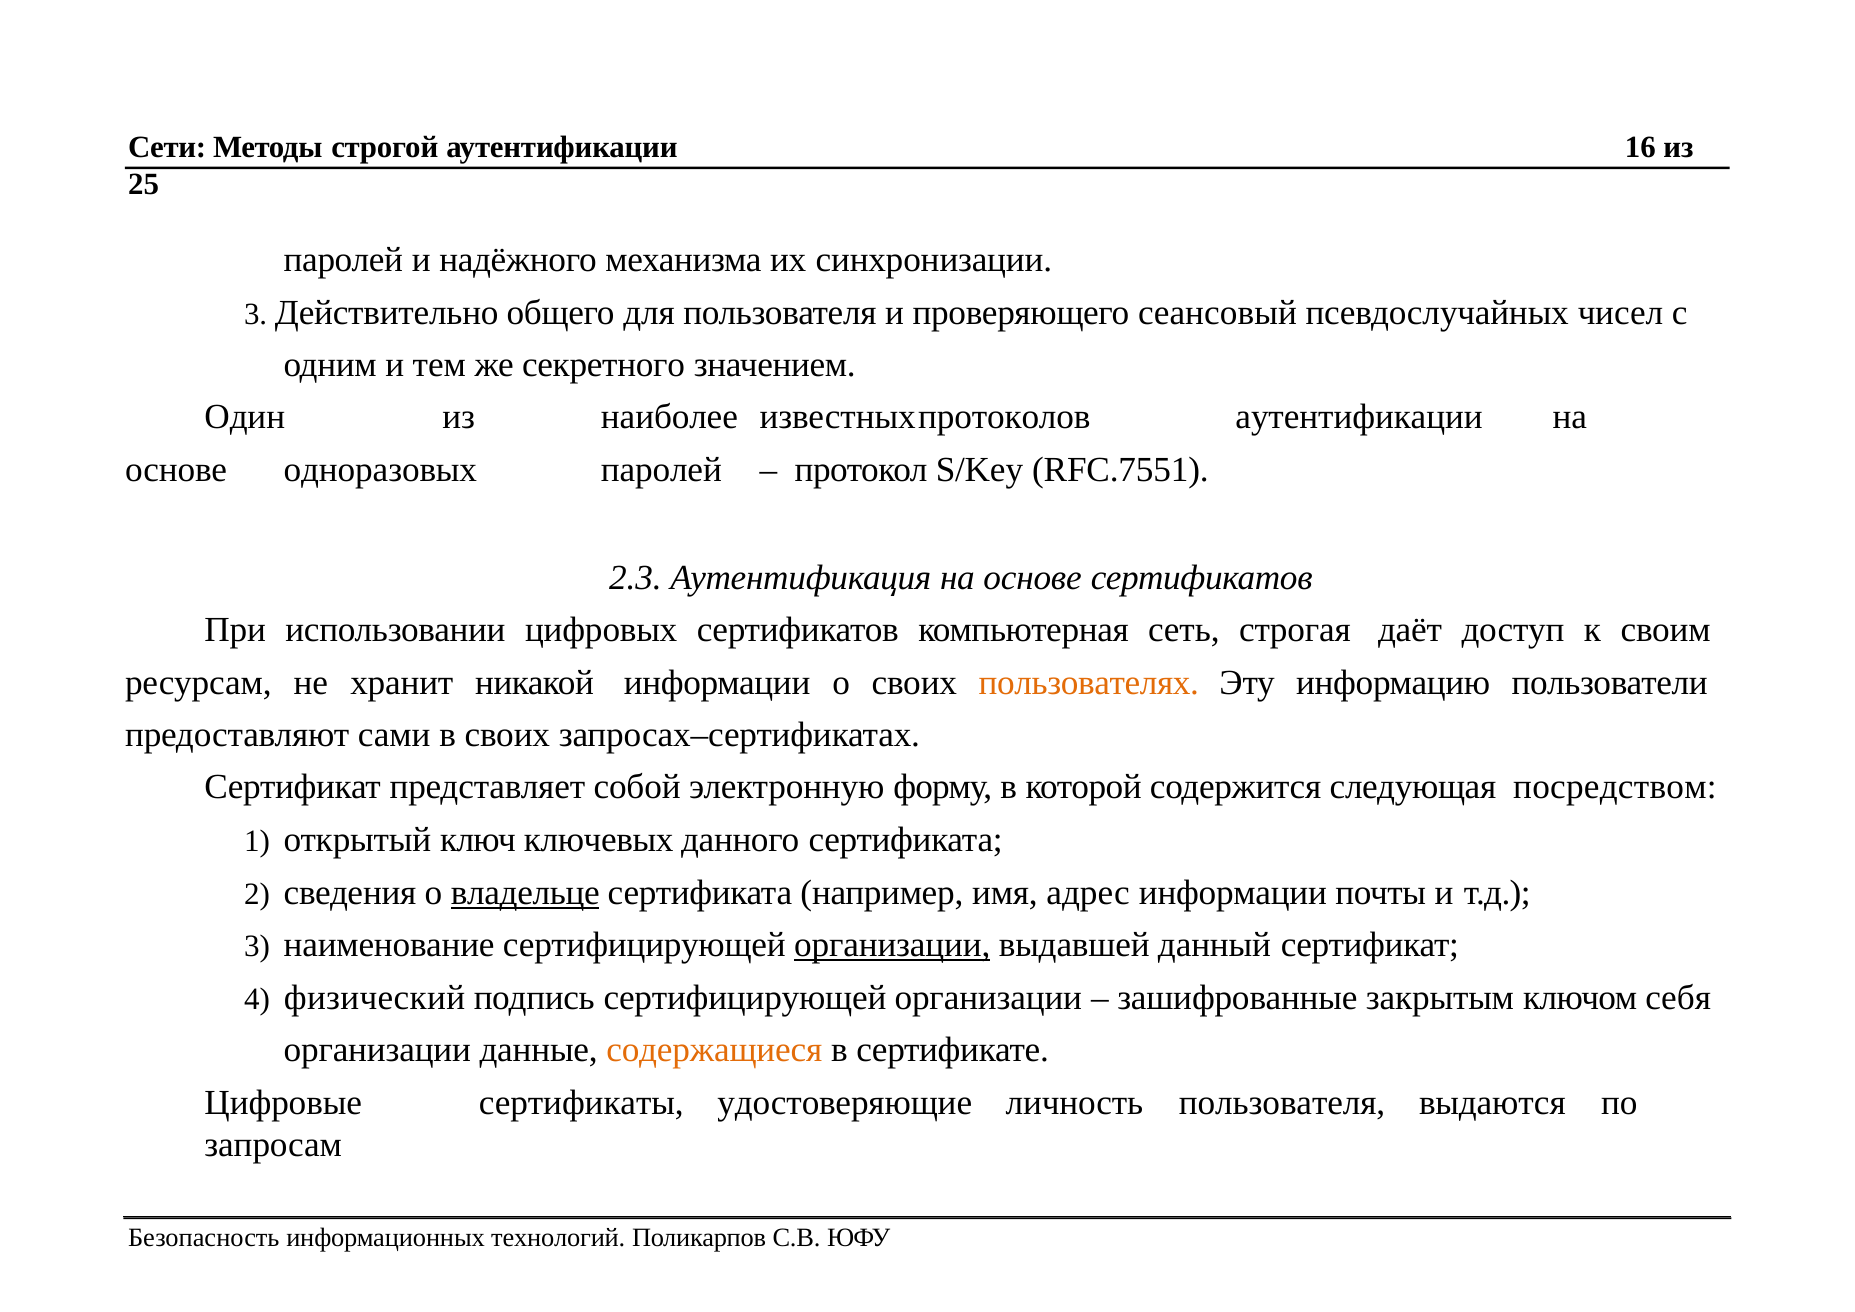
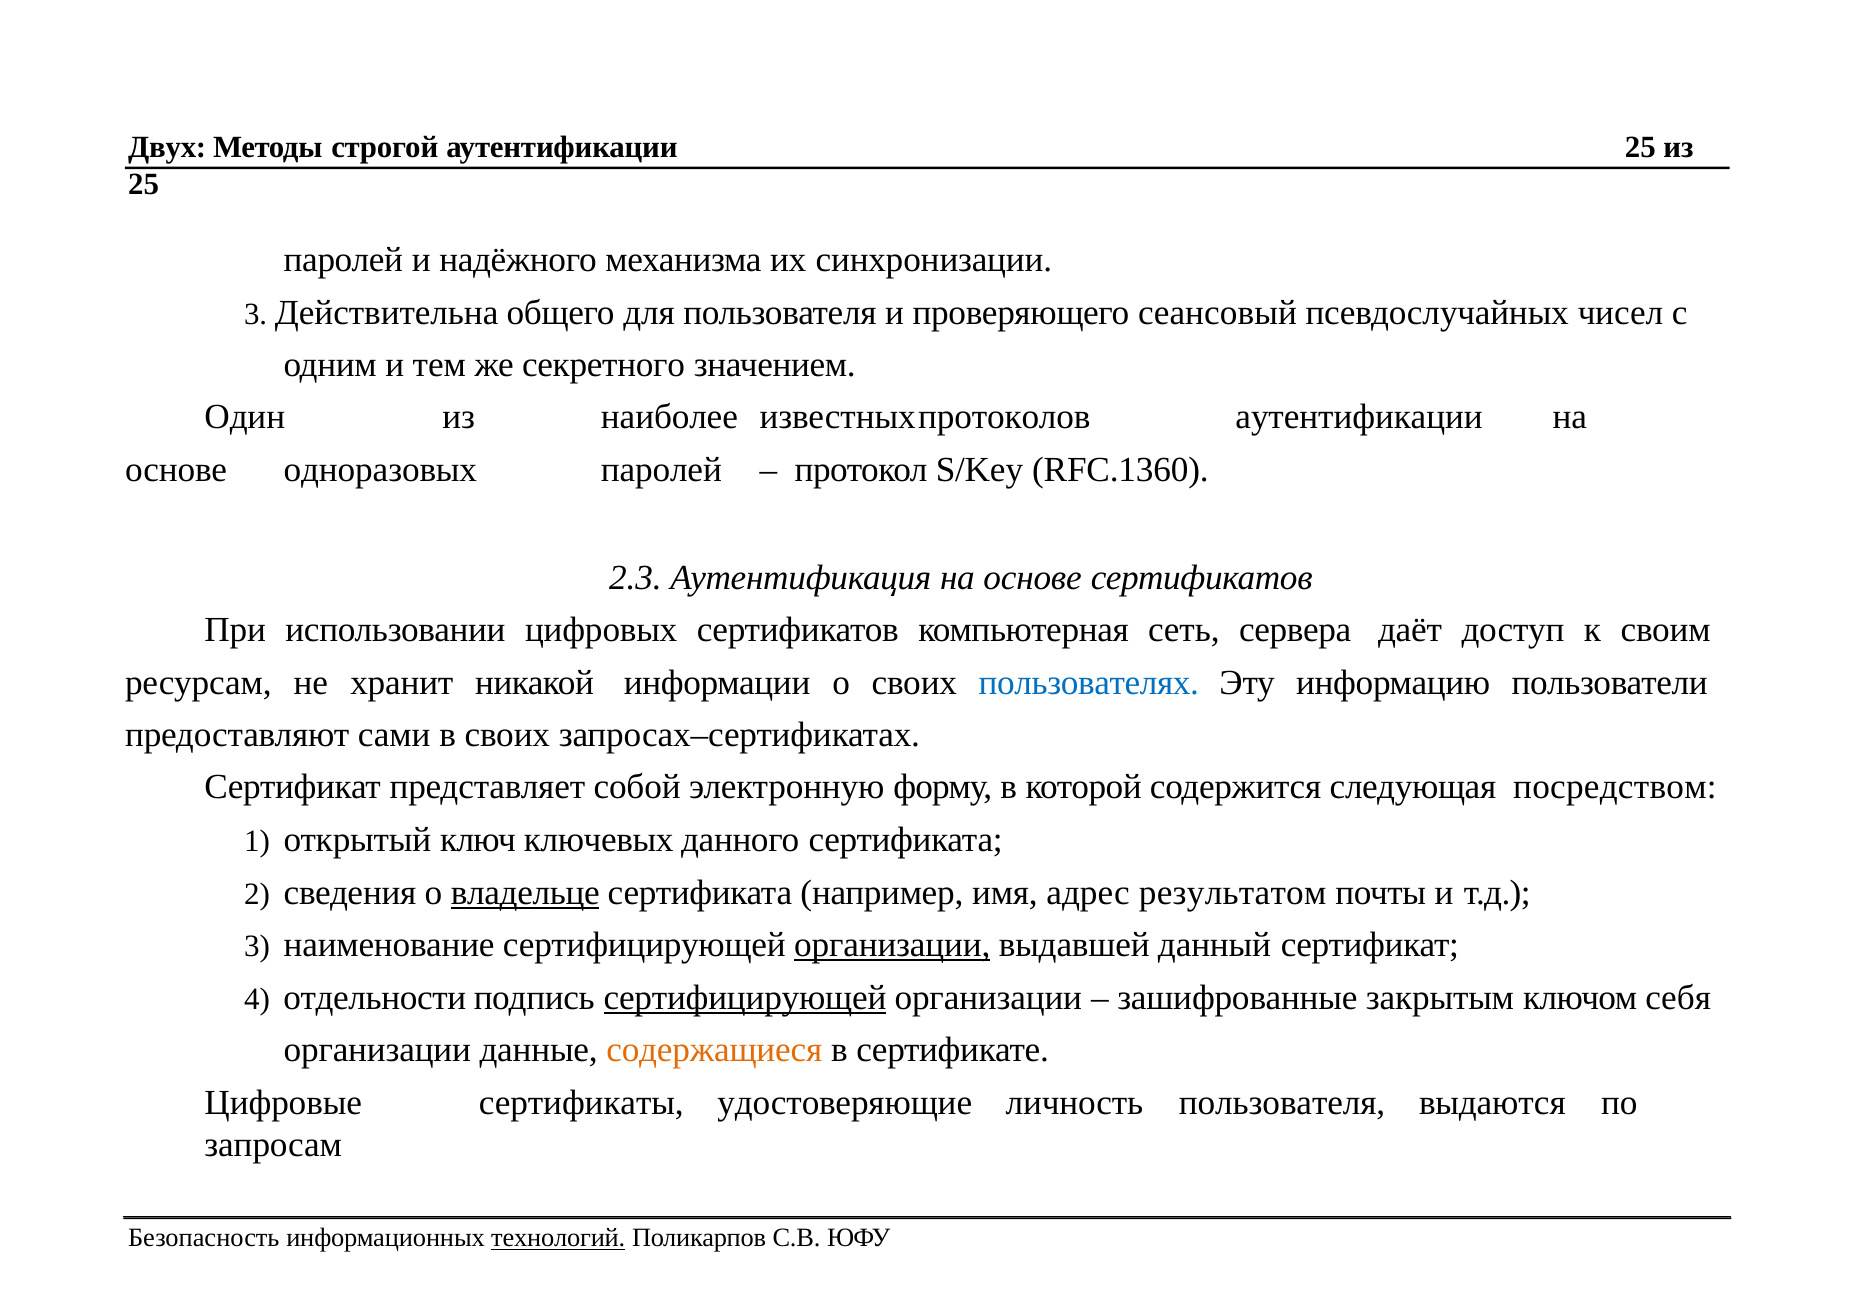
Сети: Сети -> Двух (167, 147)
аутентификации 16: 16 -> 25 (1640, 147)
Действительно: Действительно -> Действительна (387, 312)
RFC.7551: RFC.7551 -> RFC.1360 (1120, 470)
строгая: строгая -> сервера (1295, 630)
пользователях colour: orange -> blue (1089, 682)
адрес информации: информации -> результатом (1233, 892)
физический: физический -> отдельности (375, 997)
сертифицирующей underline: none -> present (745, 997)
технологий underline: none -> present (558, 1238)
